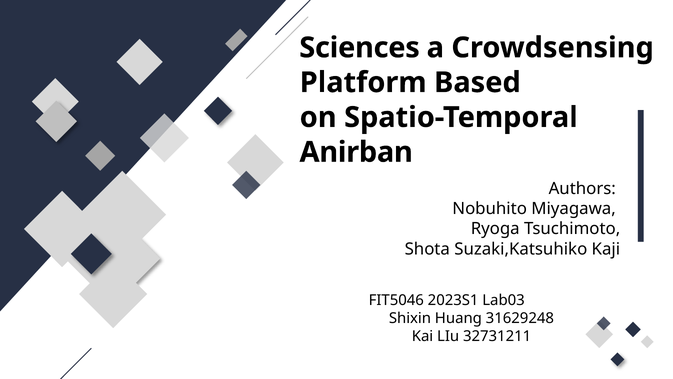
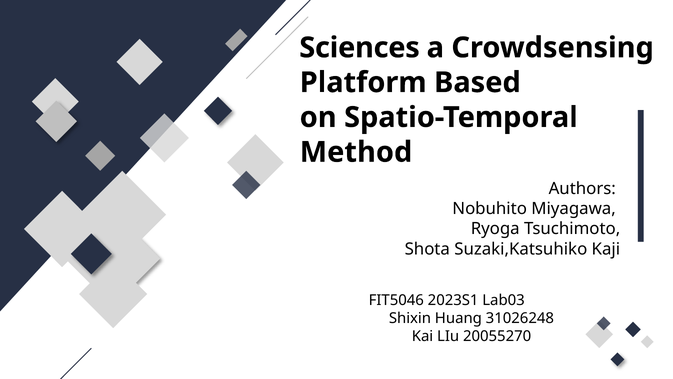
Anirban: Anirban -> Method (356, 152)
31629248: 31629248 -> 31026248 (520, 318)
32731211: 32731211 -> 20055270 (497, 336)
